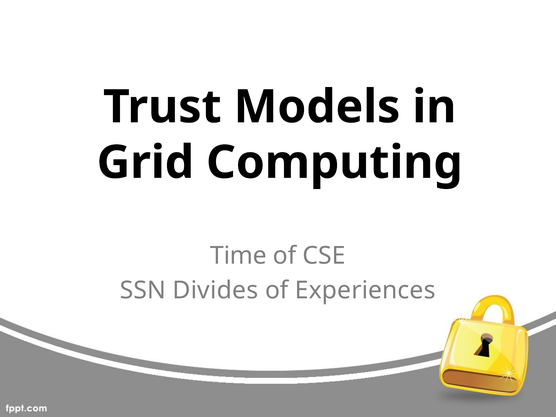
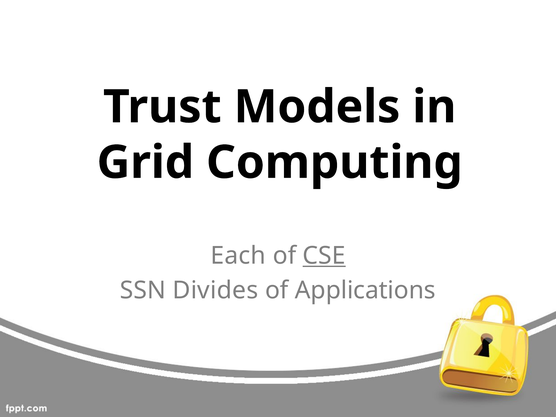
Time: Time -> Each (238, 256)
CSE underline: none -> present (324, 256)
Experiences: Experiences -> Applications (365, 290)
